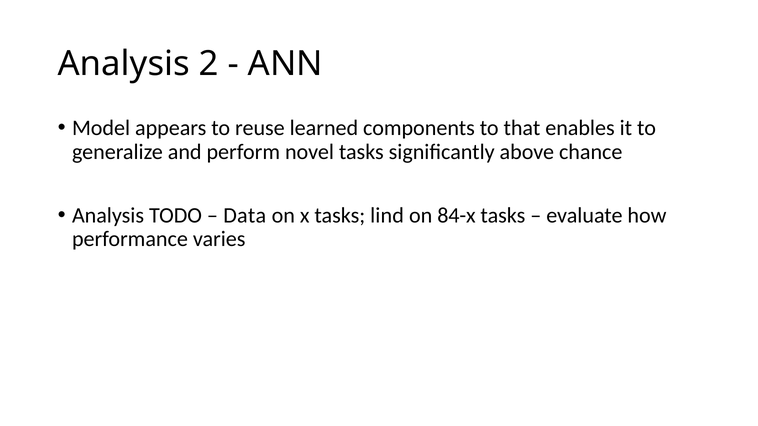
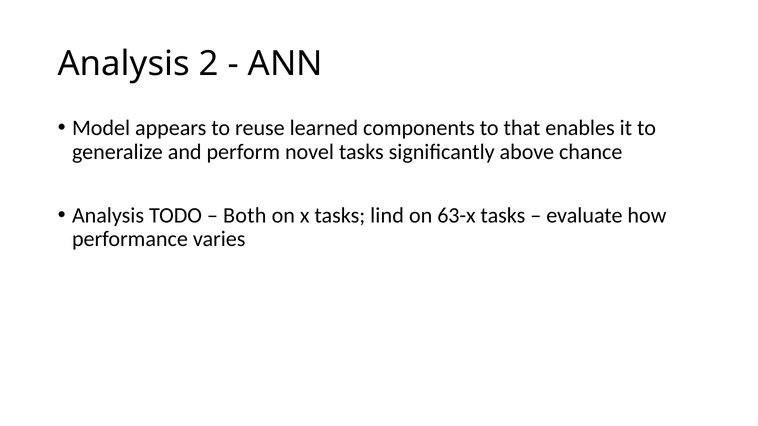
Data: Data -> Both (245, 215)
84-x: 84-x -> 63-x (456, 215)
